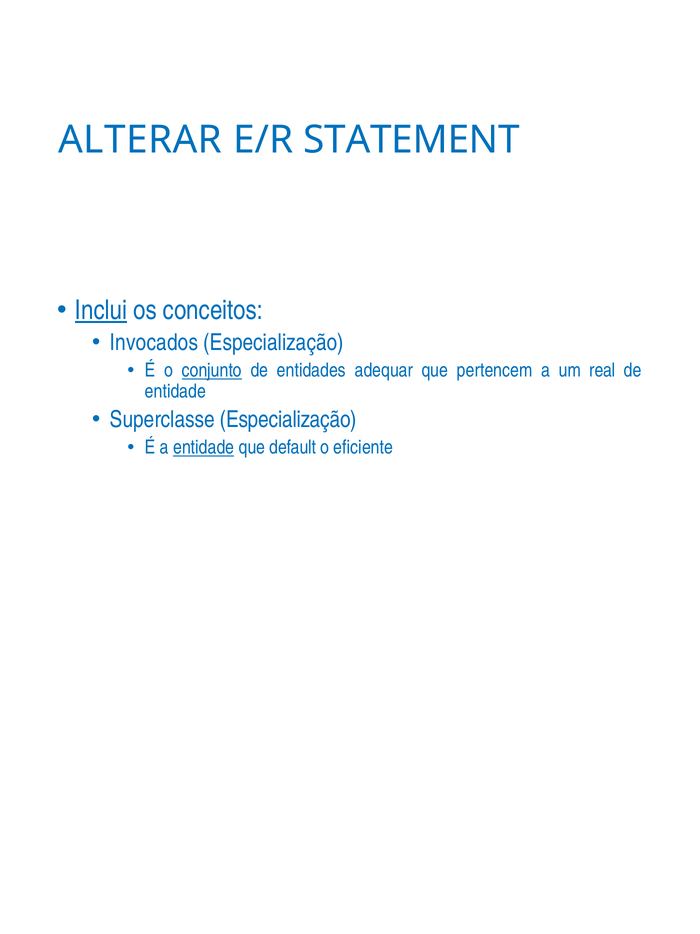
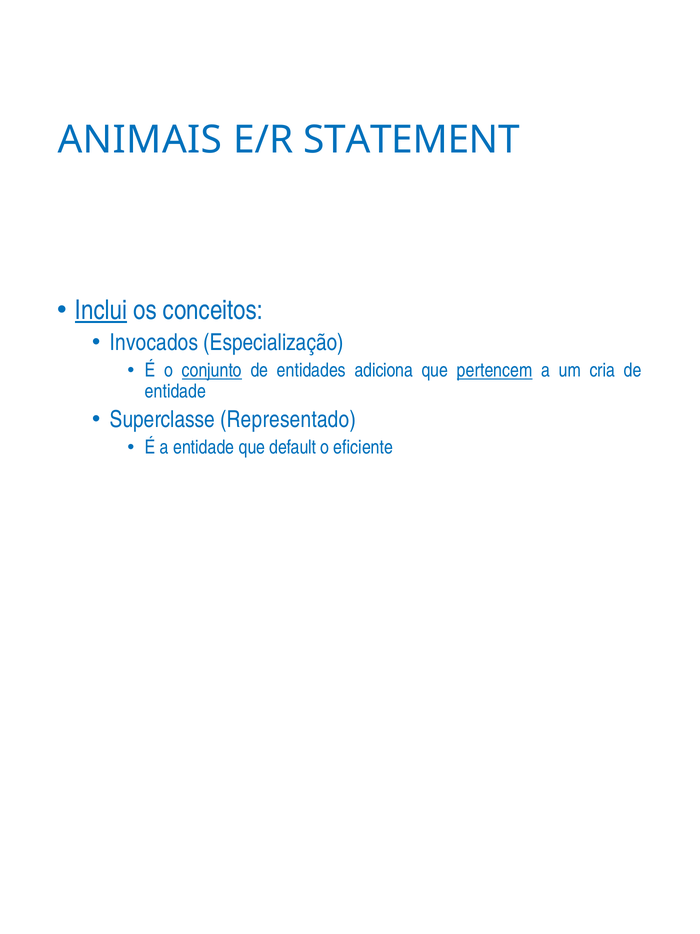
ALTERAR: ALTERAR -> ANIMAIS (140, 140)
adequar: adequar -> adiciona (384, 370)
pertencem underline: none -> present (495, 370)
real: real -> cria (602, 370)
Superclasse Especialização: Especialização -> Representado (288, 419)
entidade underline: present -> none (204, 447)
